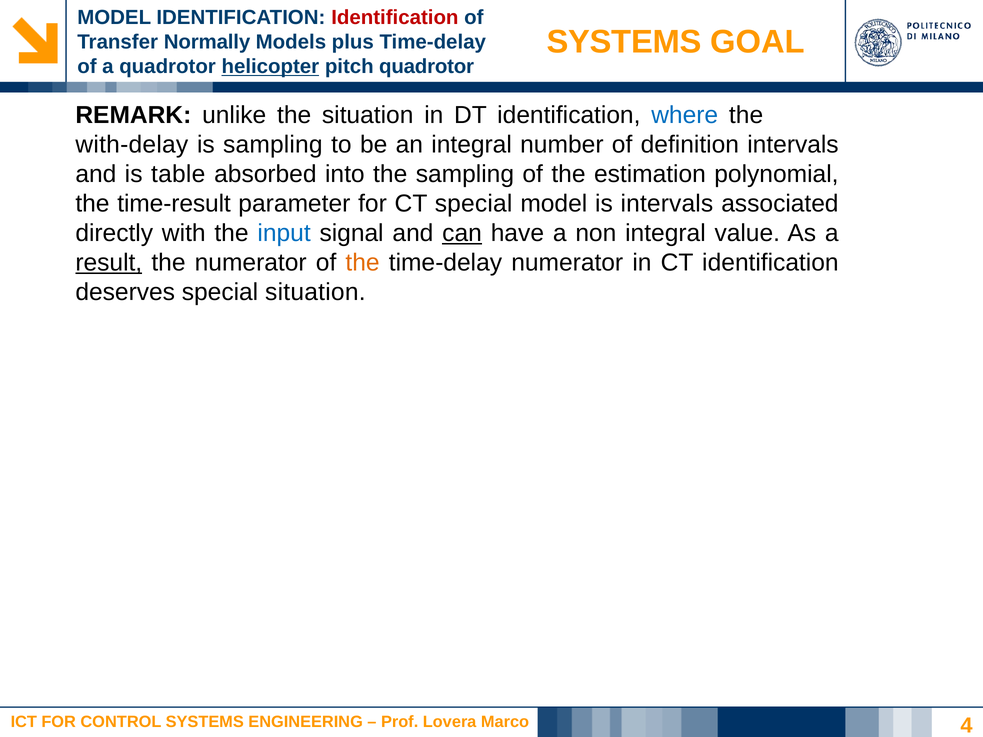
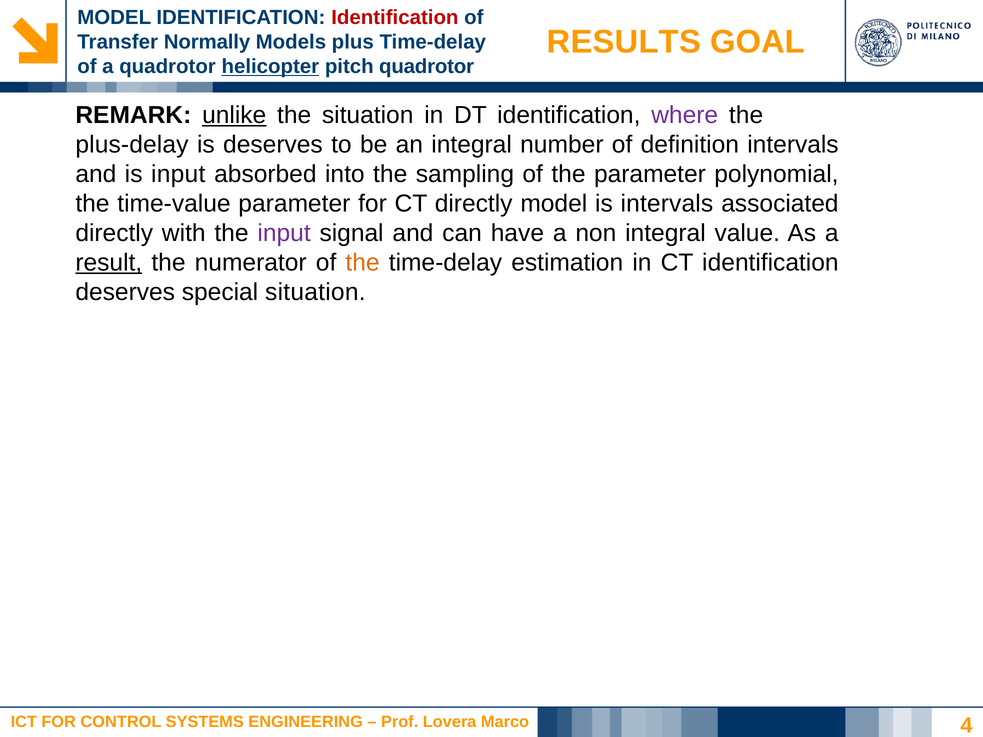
SYSTEMS: SYSTEMS -> RESULTS (624, 42)
unlike underline: none -> present (234, 115)
where colour: blue -> purple (685, 115)
with-delay: with-delay -> plus-delay (132, 145)
is sampling: sampling -> deserves (273, 145)
is table: table -> input (178, 174)
the estimation: estimation -> parameter (650, 174)
time-result: time-result -> time-value (174, 204)
CT special: special -> directly (474, 204)
input colour: blue -> purple (284, 233)
can underline: present -> none (462, 233)
time-delay numerator: numerator -> estimation (567, 263)
